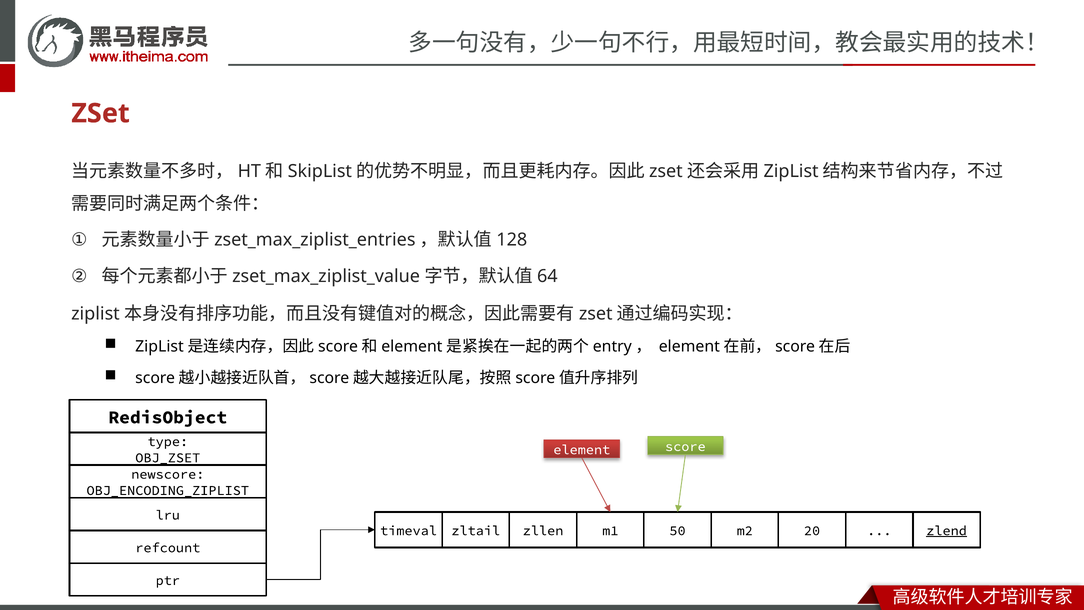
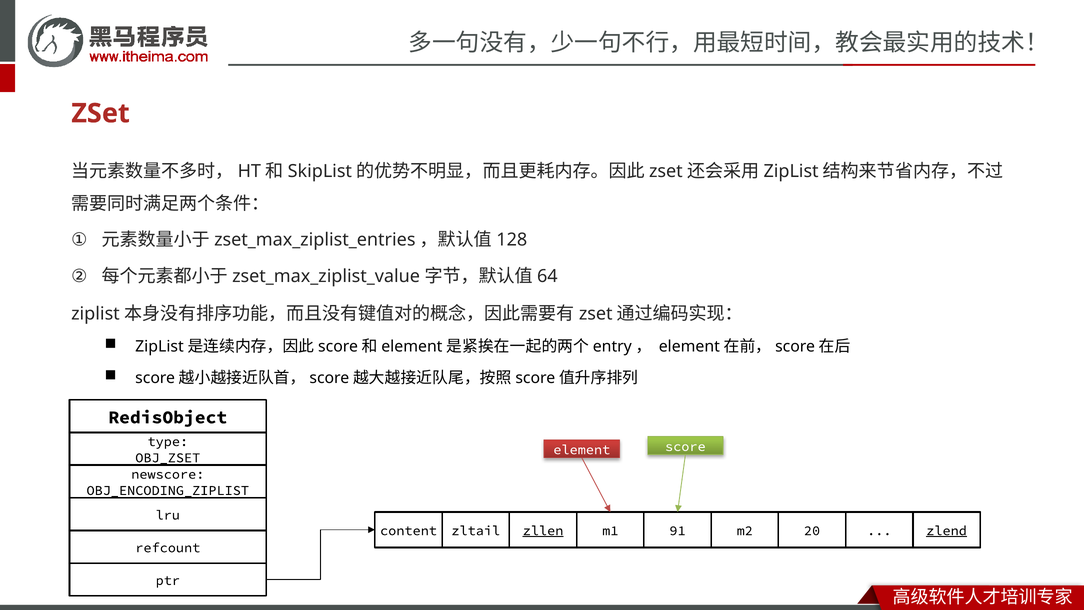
timeval: timeval -> content (408, 530)
zllen underline: none -> present (543, 530)
50: 50 -> 91 (678, 530)
